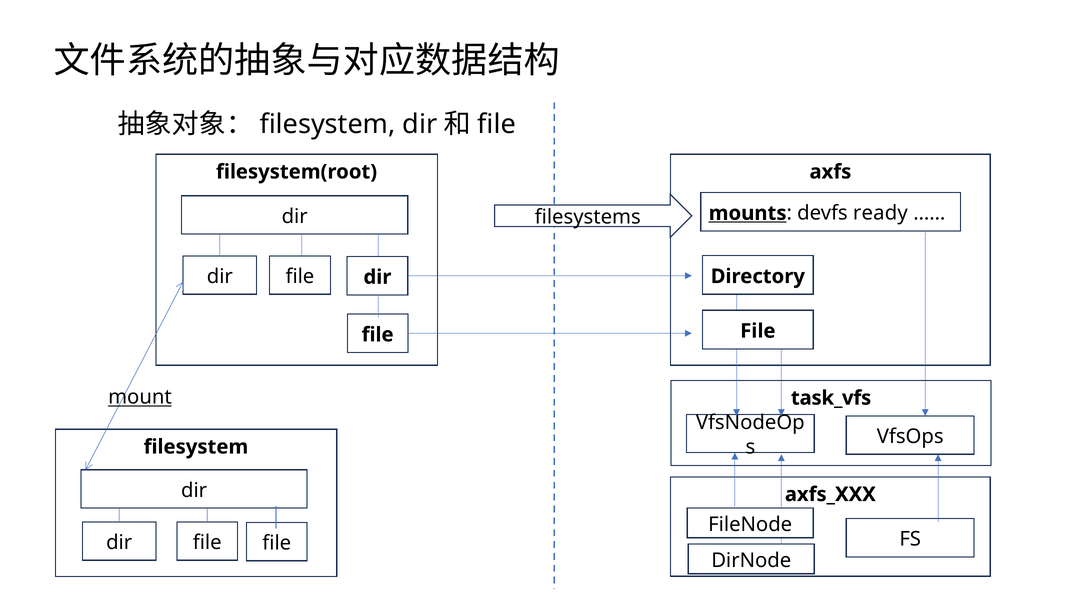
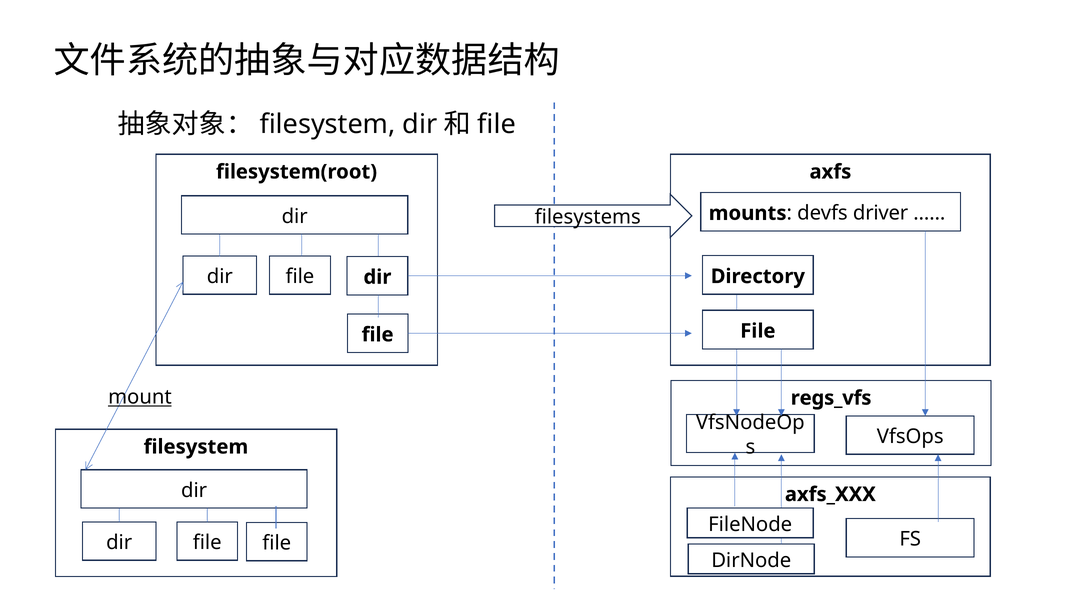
mounts underline: present -> none (748, 213)
ready: ready -> driver (881, 213)
task_vfs: task_vfs -> regs_vfs (831, 398)
